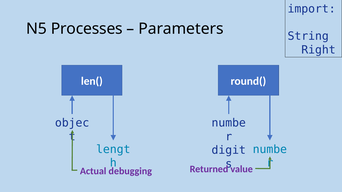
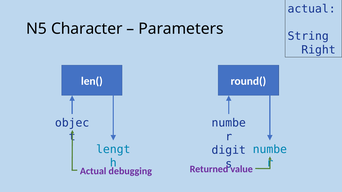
import: import -> actual (312, 9)
Processes: Processes -> Character (87, 29)
